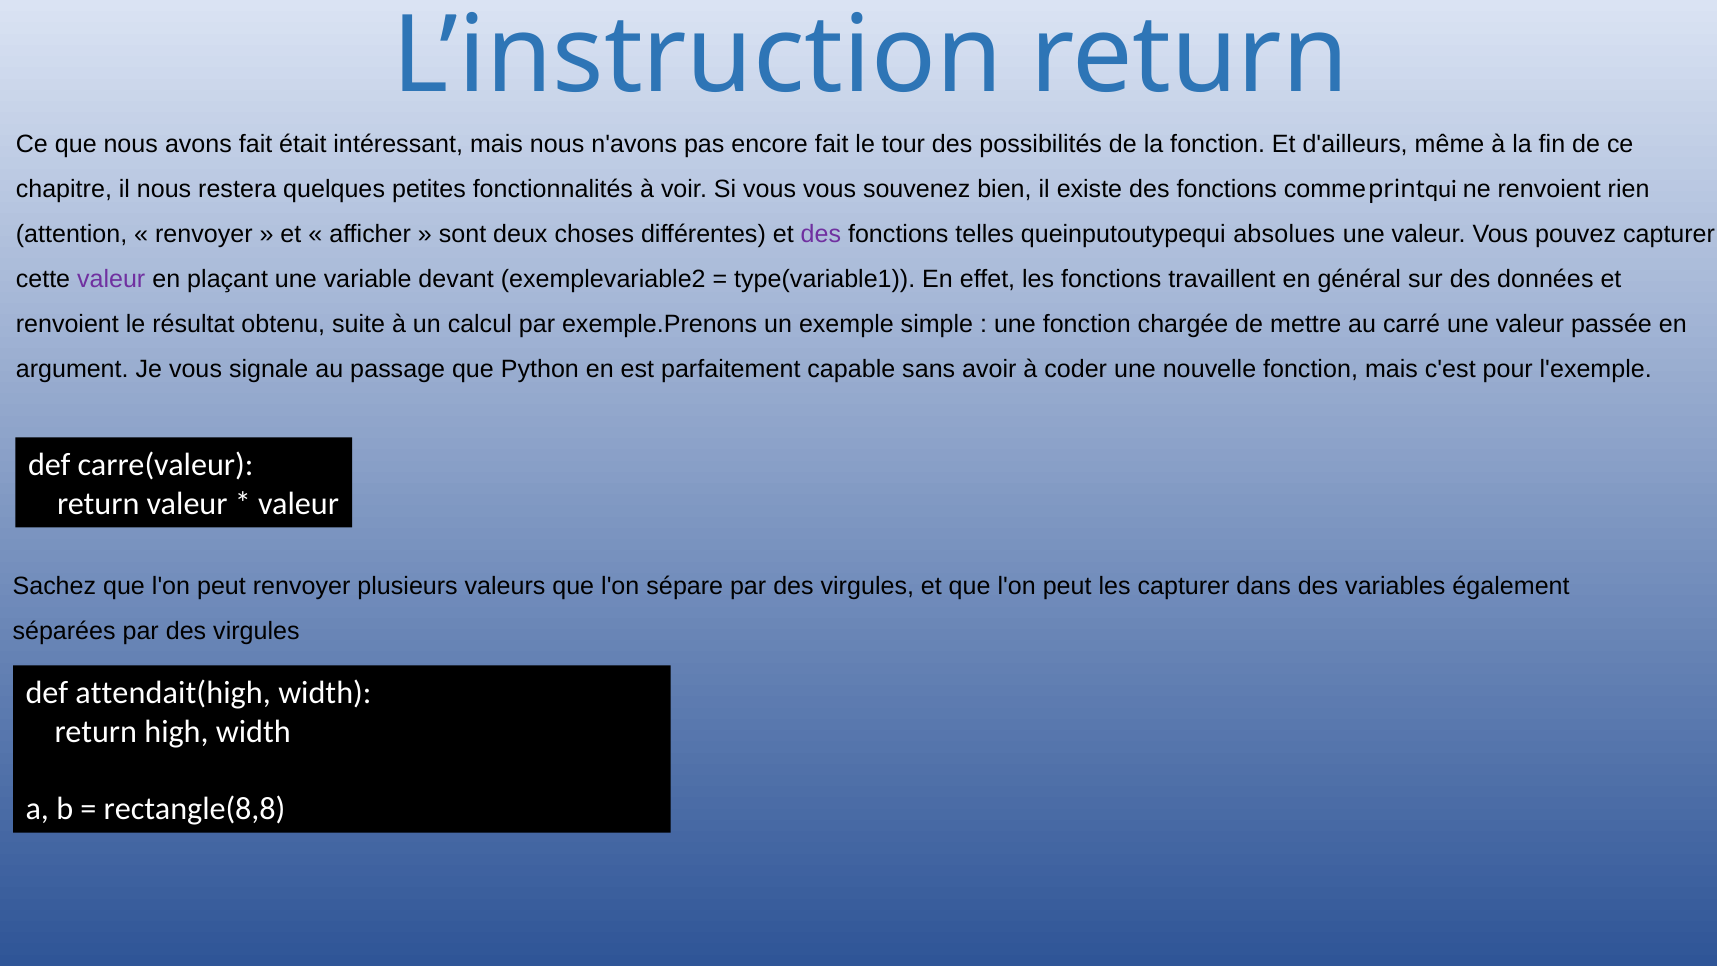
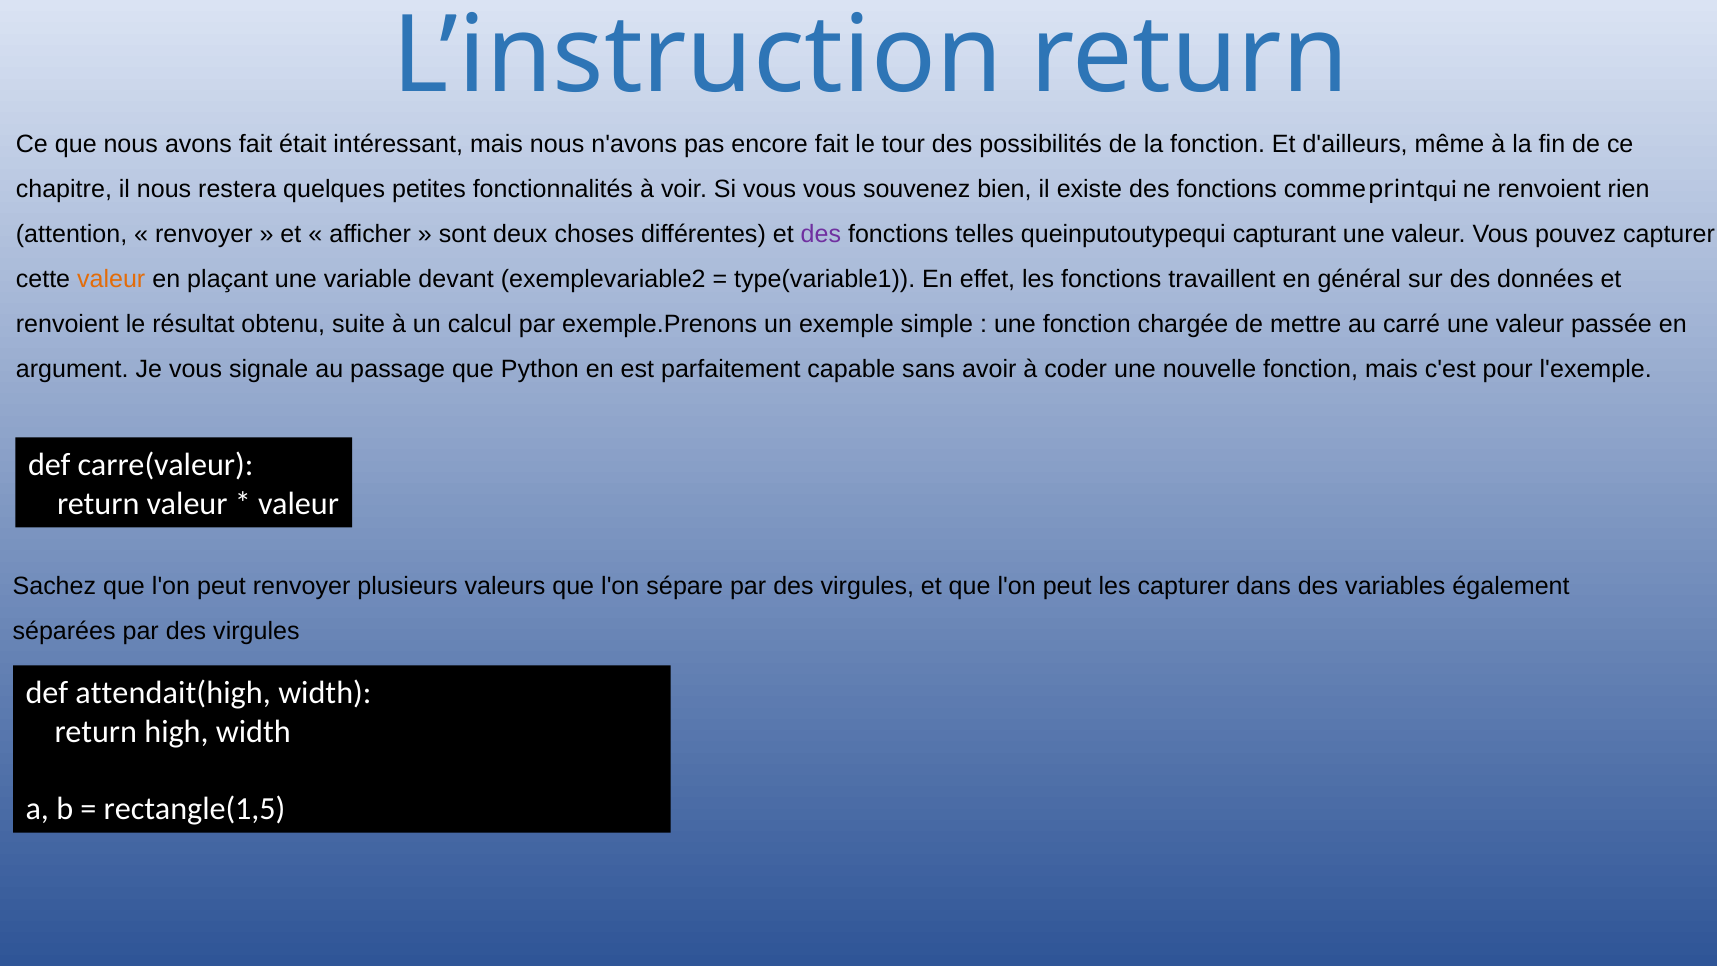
absolues: absolues -> capturant (1284, 234)
valeur colour: purple -> orange (111, 279)
rectangle(8,8: rectangle(8,8 -> rectangle(1,5 (195, 809)
